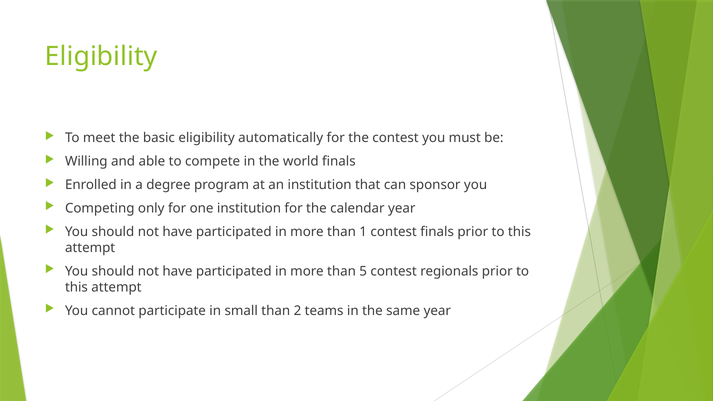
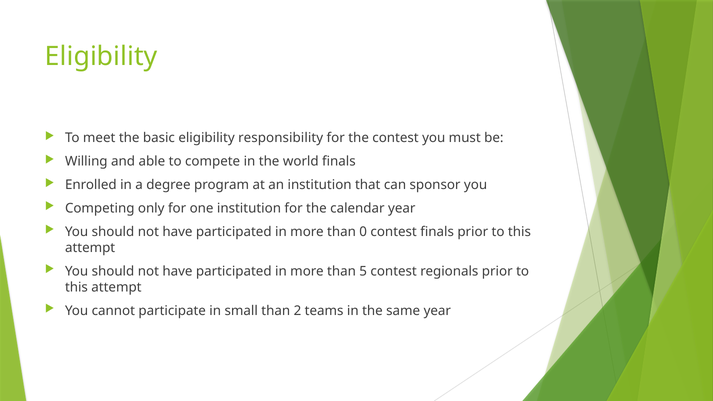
automatically: automatically -> responsibility (281, 138)
1: 1 -> 0 (363, 232)
